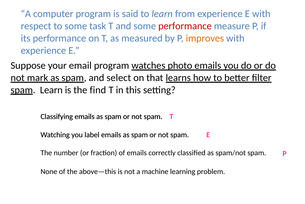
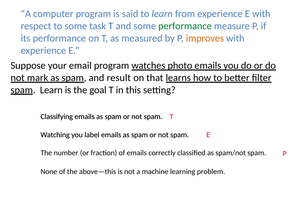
performance colour: red -> green (185, 26)
select: select -> result (119, 78)
find: find -> goal (98, 90)
